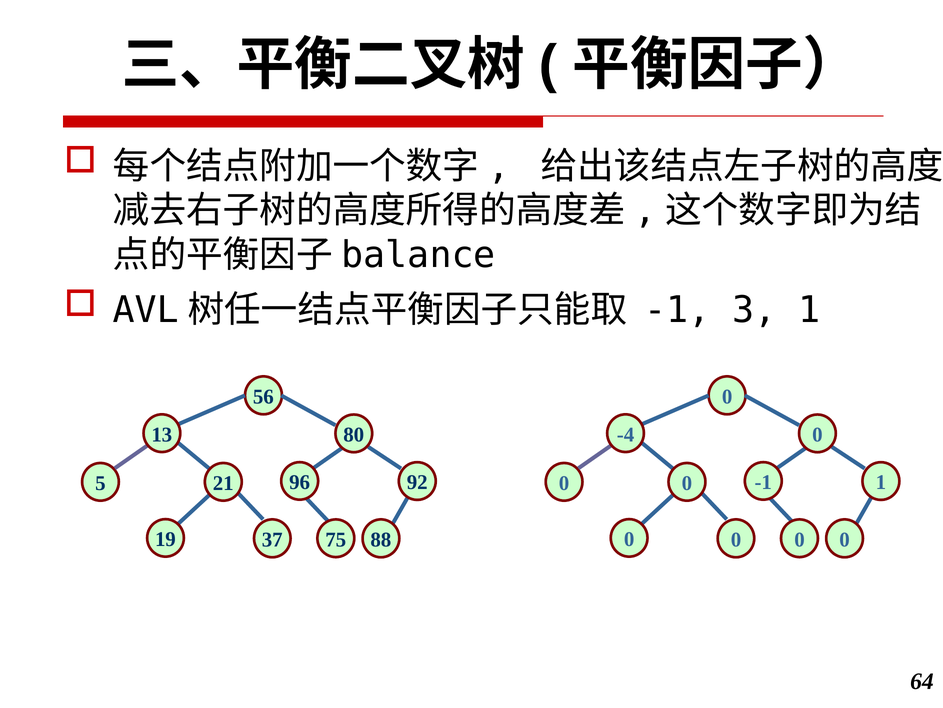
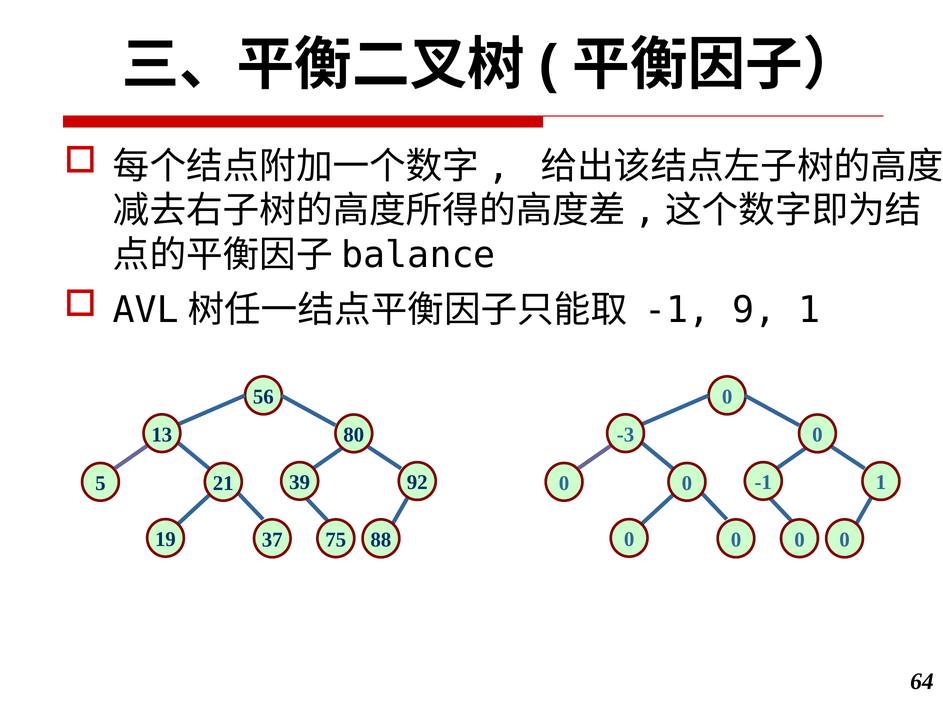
3: 3 -> 9 (754, 310)
-4: -4 -> -3 (626, 434)
96: 96 -> 39 (300, 482)
